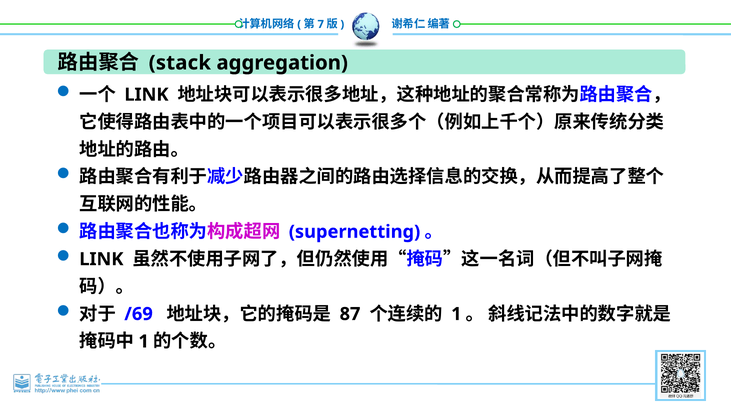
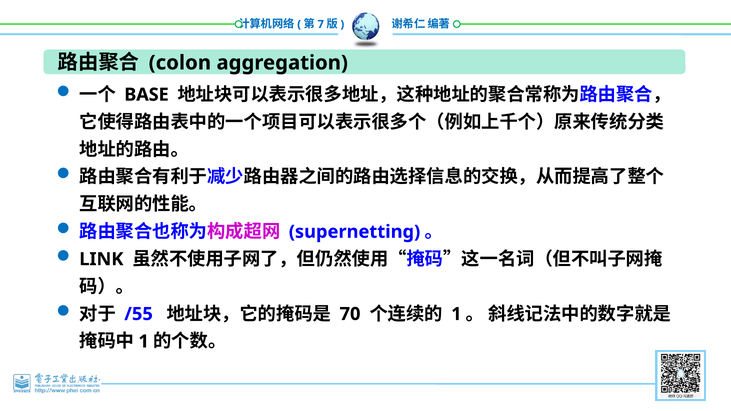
stack: stack -> colon (180, 63)
LINK: LINK -> BASE (146, 95)
/69: /69 -> /55 (139, 314)
87: 87 -> 70 (350, 314)
